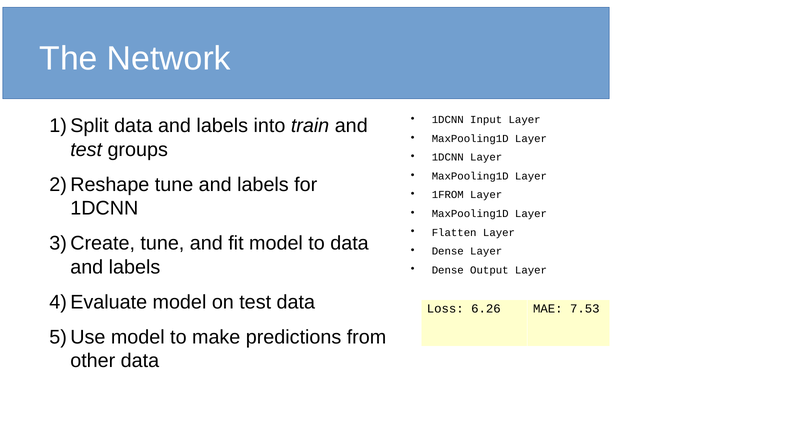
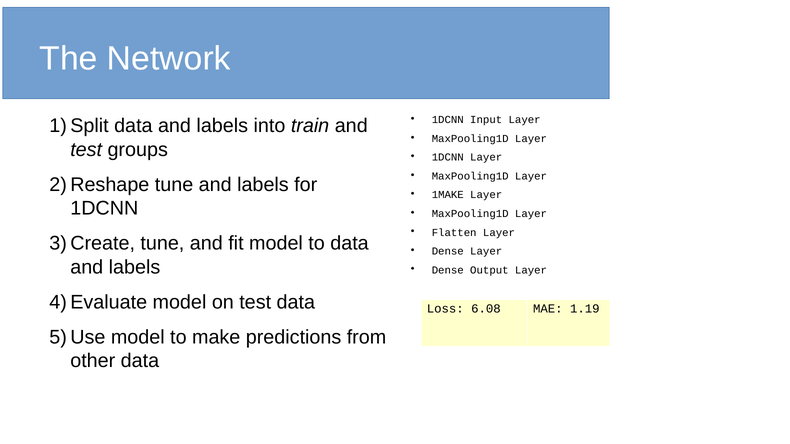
1FROM: 1FROM -> 1MAKE (448, 195)
6.26: 6.26 -> 6.08 (486, 309)
7.53: 7.53 -> 1.19 (585, 309)
